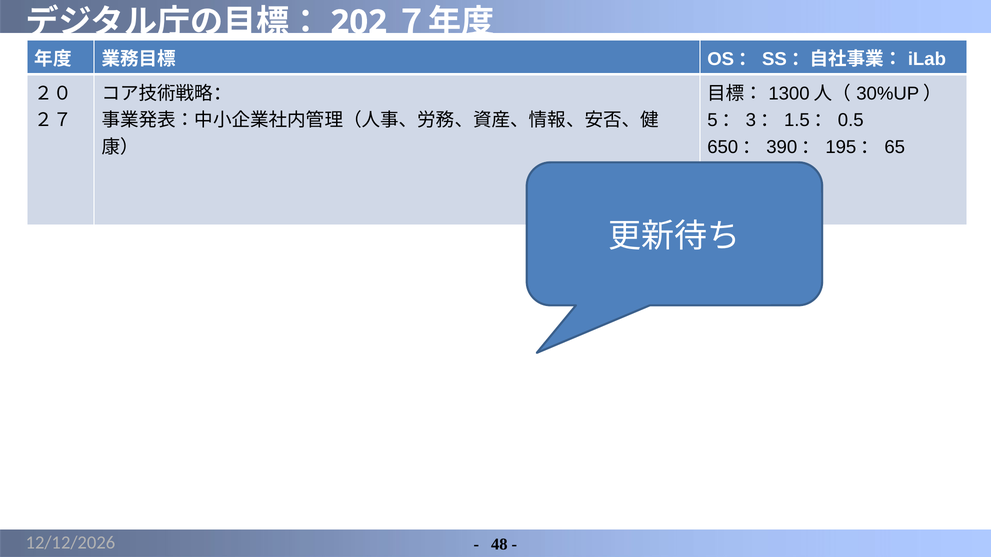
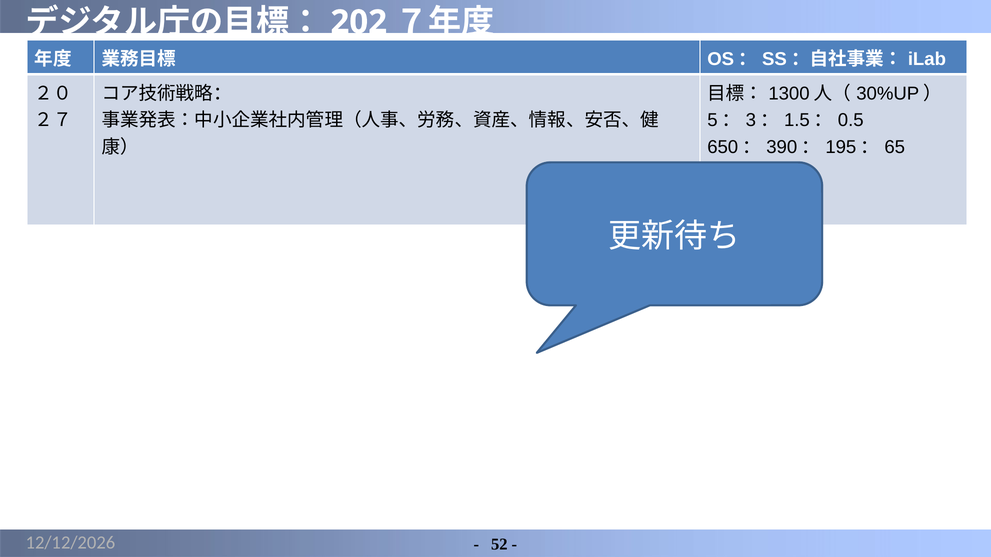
48: 48 -> 52 (499, 545)
